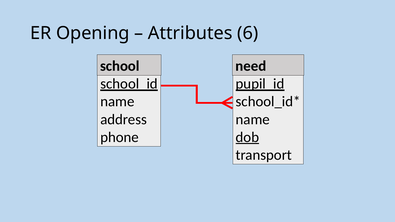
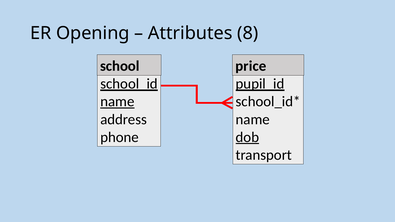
6: 6 -> 8 (248, 33)
need: need -> price (251, 66)
name underline: none -> present (117, 102)
